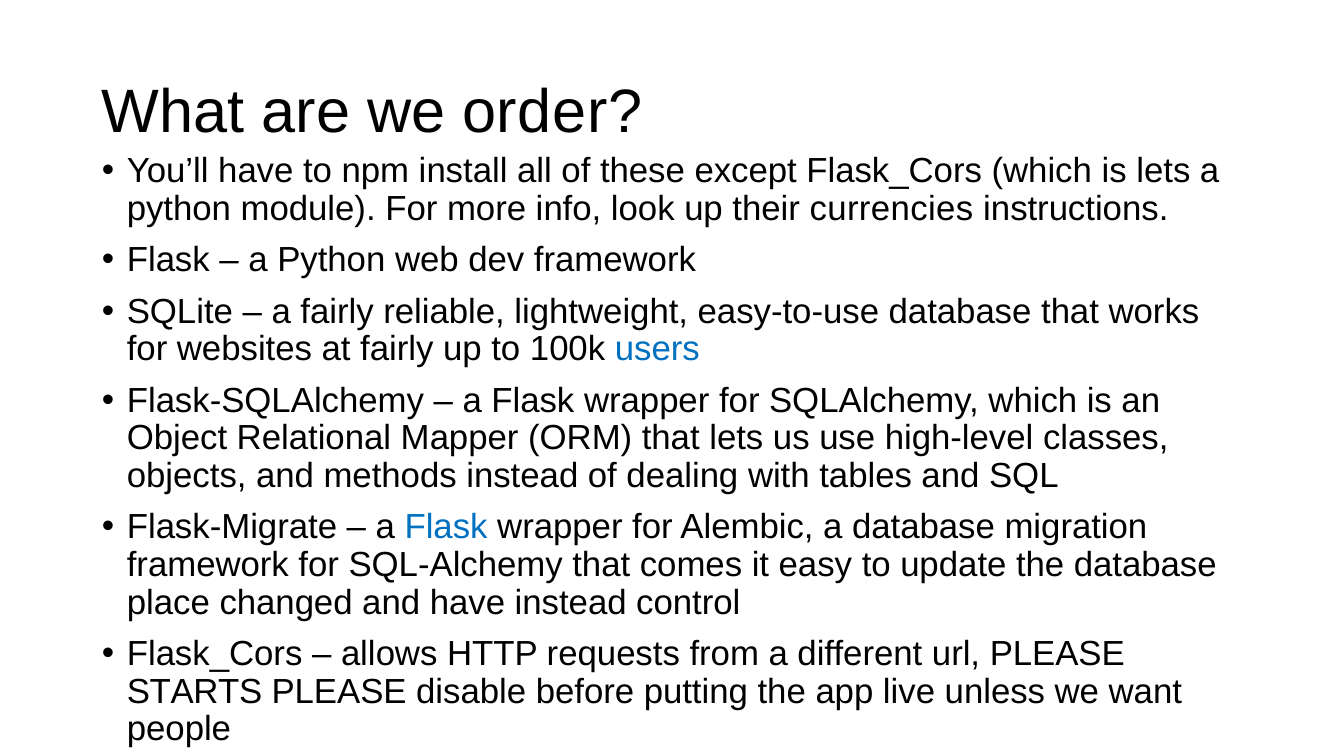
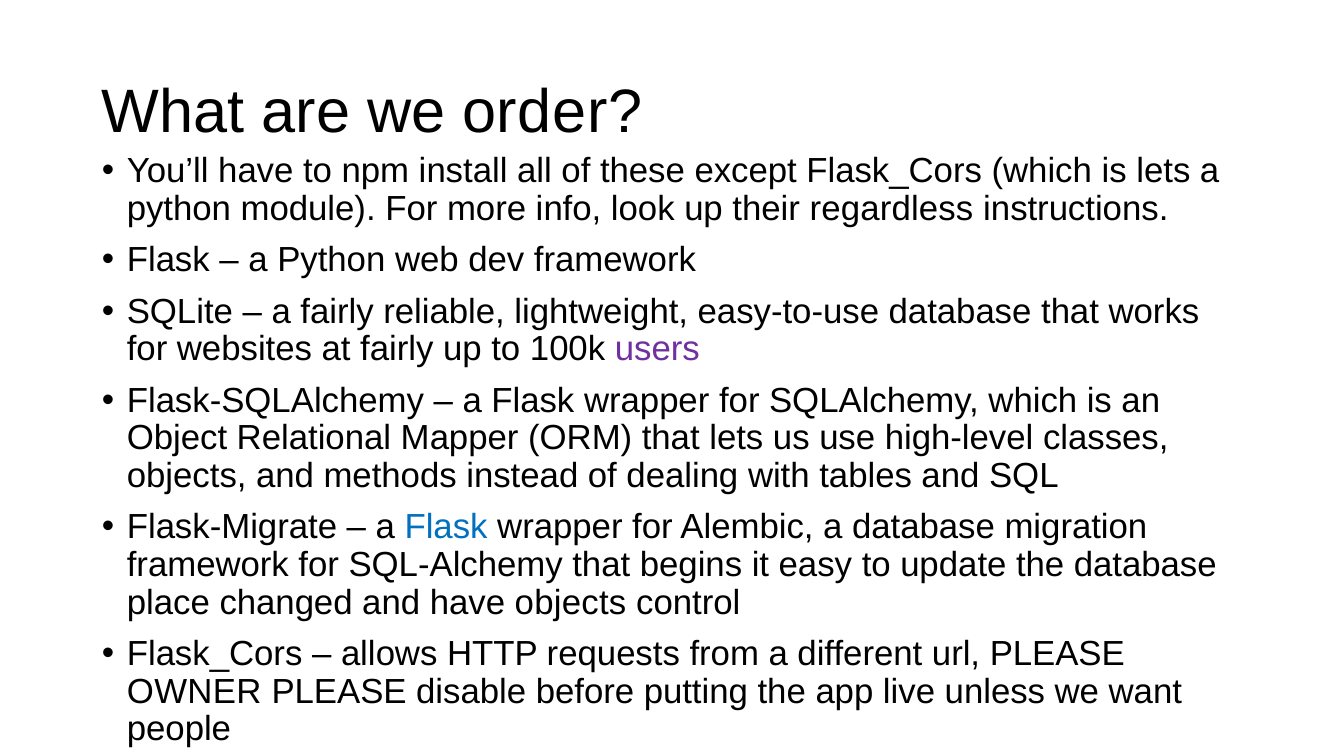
currencies: currencies -> regardless (891, 209)
users colour: blue -> purple (657, 349)
comes: comes -> begins (691, 565)
have instead: instead -> objects (571, 602)
STARTS: STARTS -> OWNER (194, 691)
